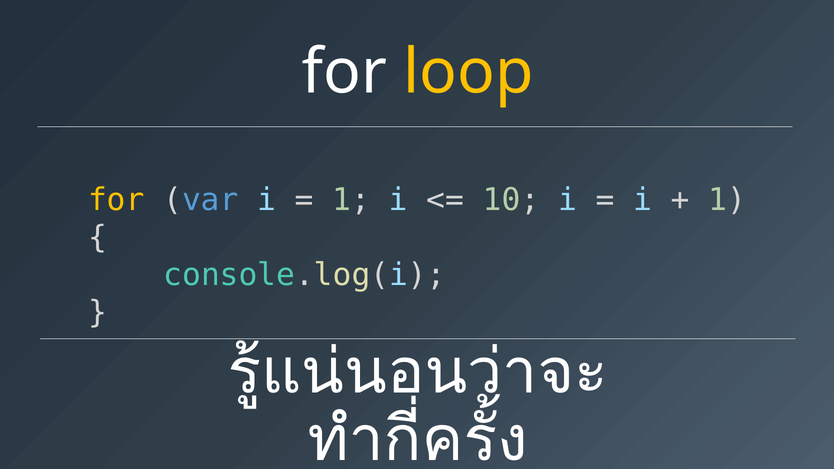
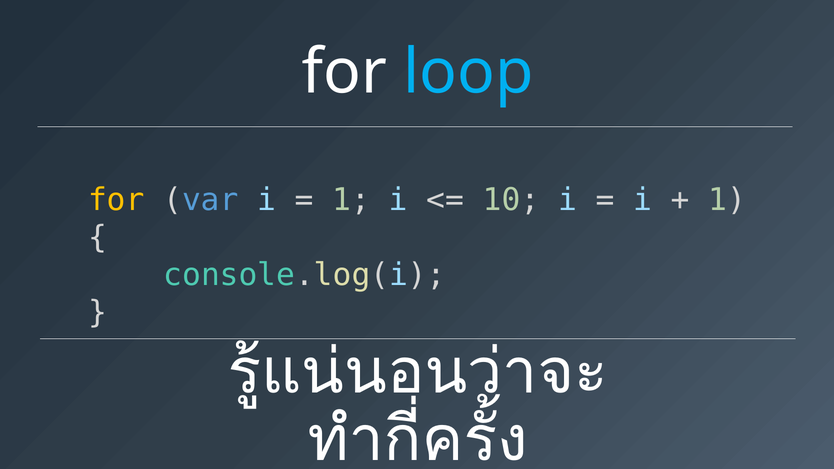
loop colour: yellow -> light blue (468, 72)
